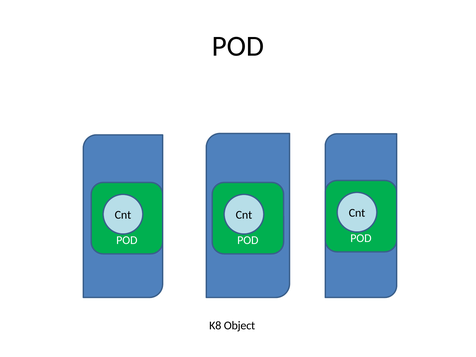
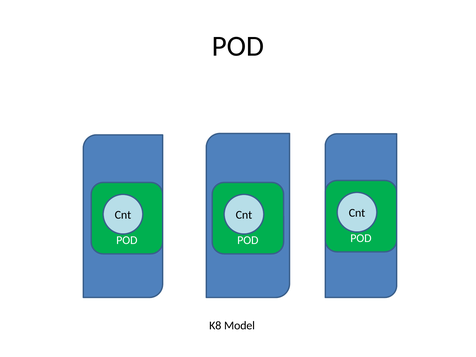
Object: Object -> Model (239, 325)
